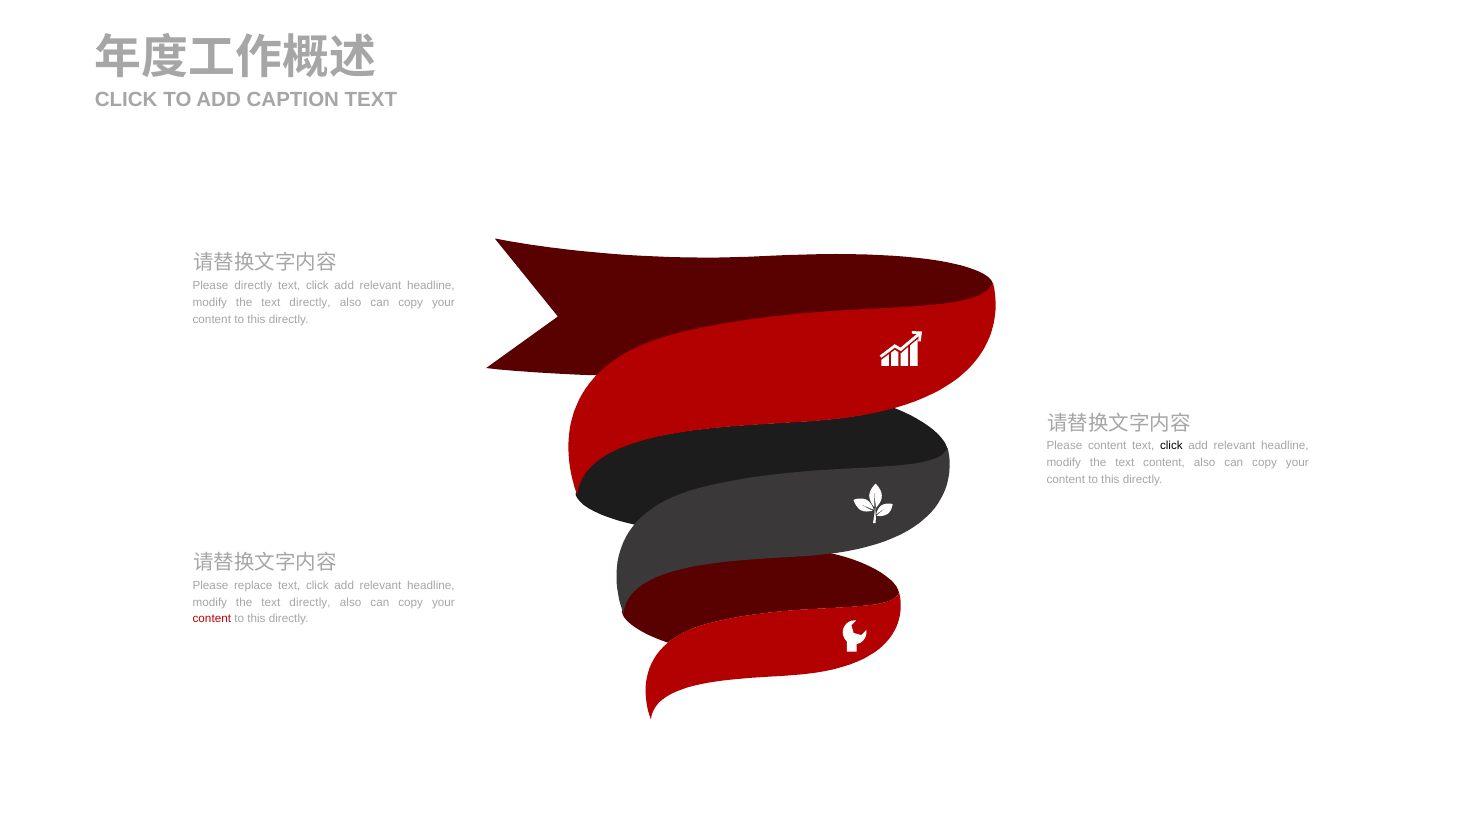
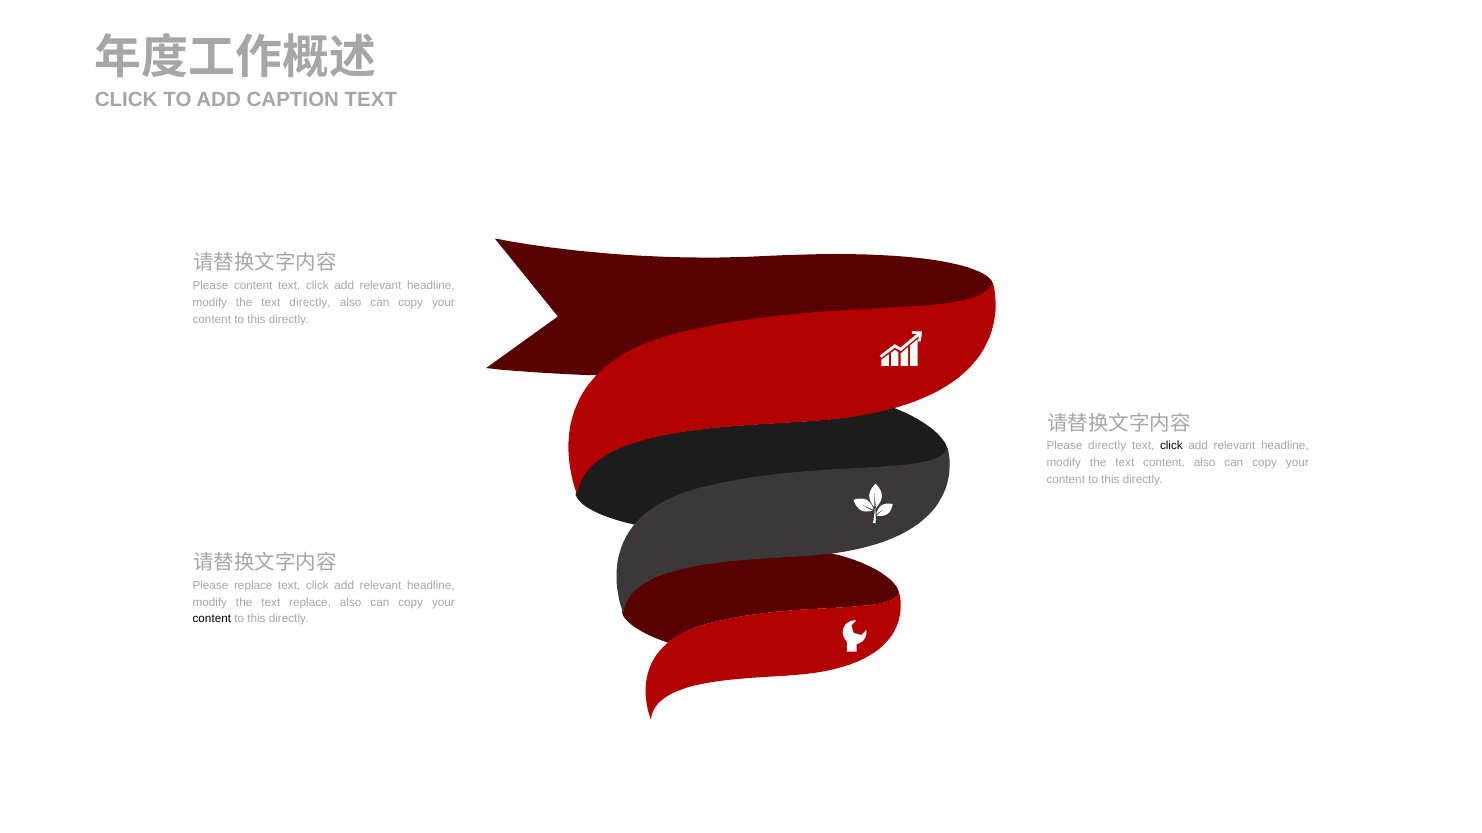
Please directly: directly -> content (253, 286)
Please content: content -> directly (1107, 446)
directly: directly -> replace (310, 603)
content colour: red -> black (212, 619)
